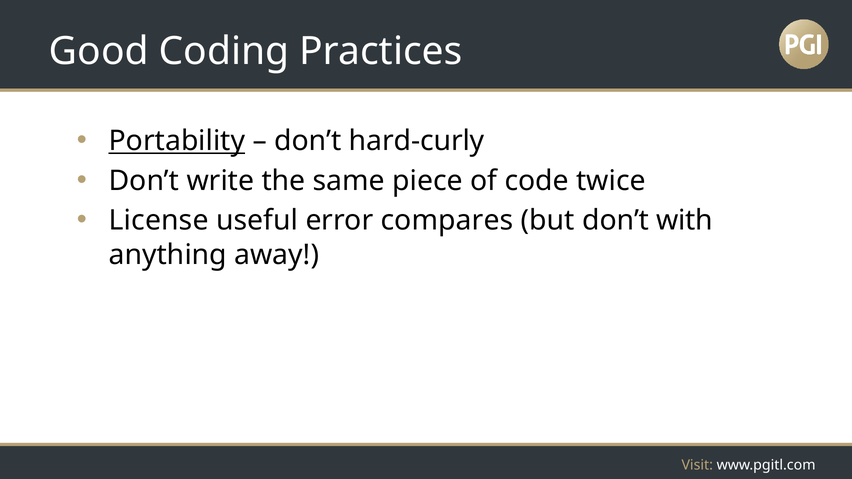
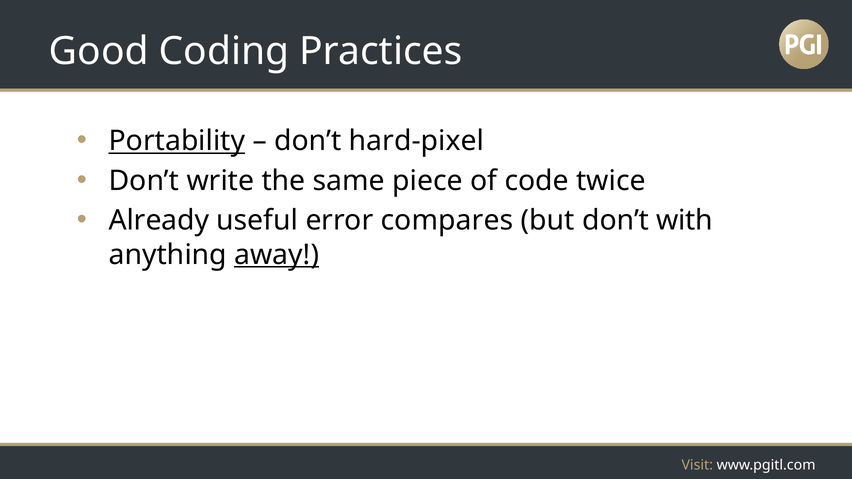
hard-curly: hard-curly -> hard-pixel (417, 141)
License: License -> Already (159, 221)
away underline: none -> present (277, 255)
